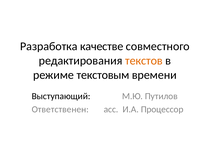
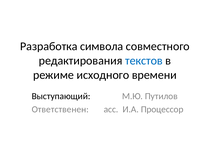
качестве: качестве -> символа (102, 47)
текстов colour: orange -> blue (144, 61)
текстовым: текстовым -> исходного (103, 75)
